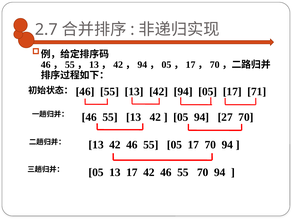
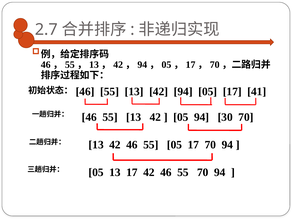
71: 71 -> 41 (257, 92)
27: 27 -> 30 (225, 117)
